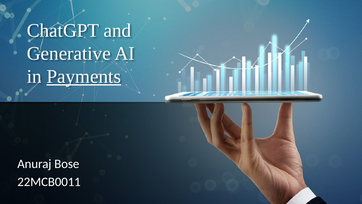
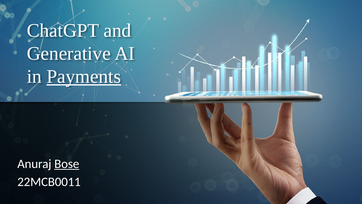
Bose underline: none -> present (67, 164)
